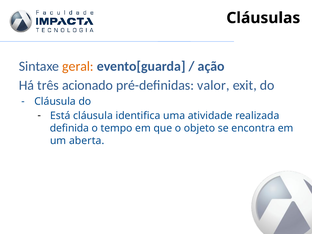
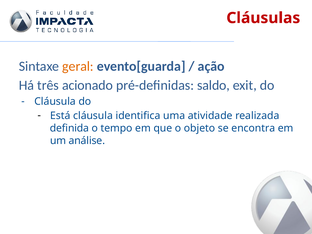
Cláusulas colour: black -> red (263, 18)
valor: valor -> saldo (213, 85)
aberta: aberta -> análise (87, 141)
